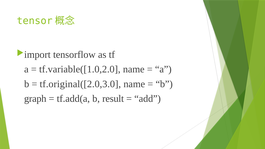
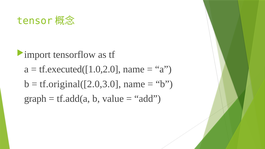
tf.variable([1.0,2.0: tf.variable([1.0,2.0 -> tf.executed([1.0,2.0 (80, 69)
result: result -> value (113, 99)
